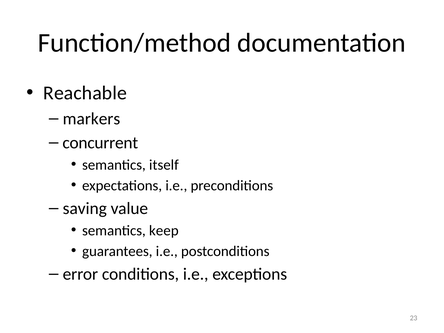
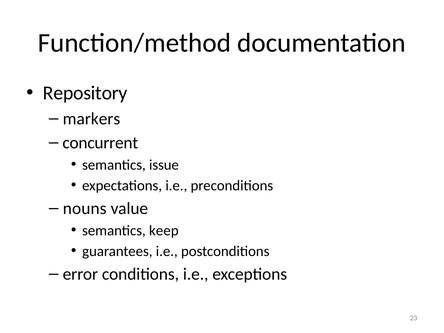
Reachable: Reachable -> Repository (85, 93)
itself: itself -> issue (164, 165)
saving: saving -> nouns (85, 208)
